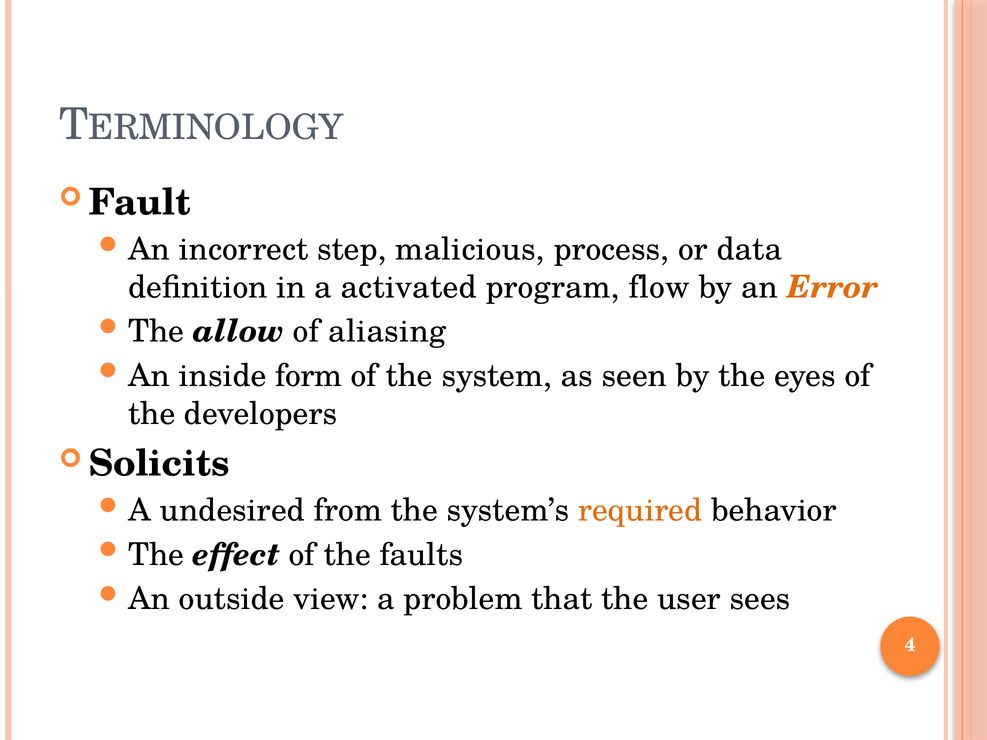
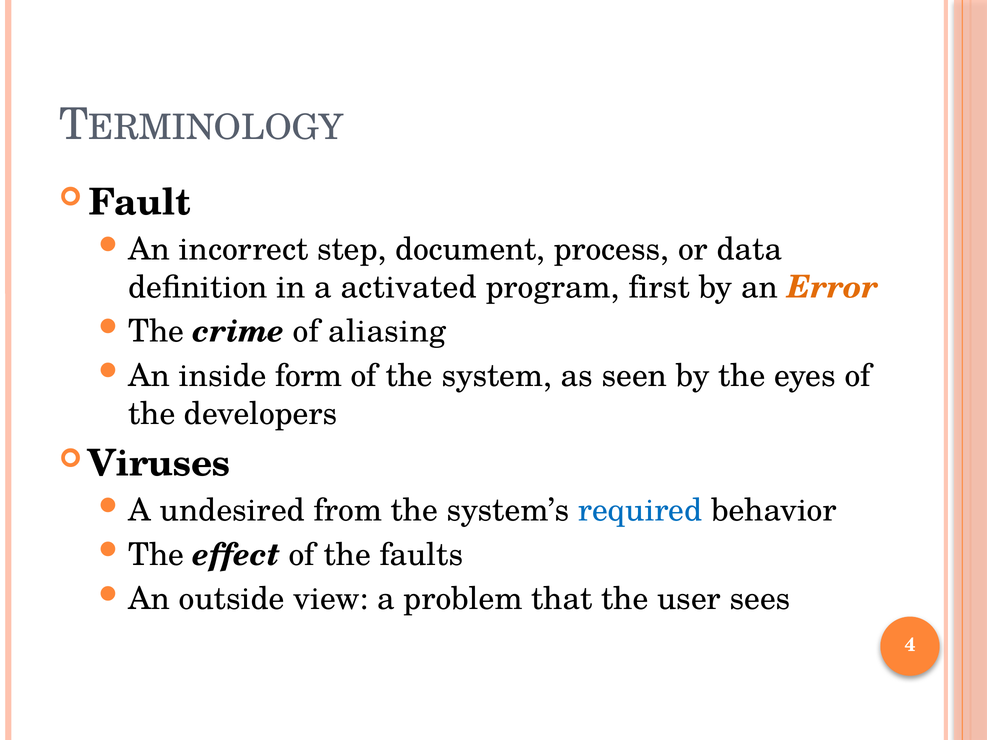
malicious: malicious -> document (470, 250)
flow: flow -> first (659, 287)
allow: allow -> crime (239, 332)
Solicits: Solicits -> Viruses (159, 464)
required colour: orange -> blue (640, 511)
